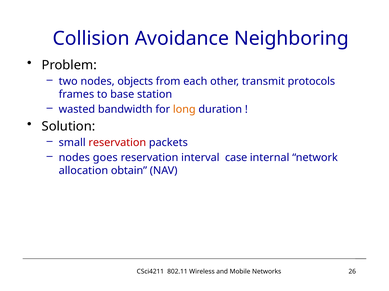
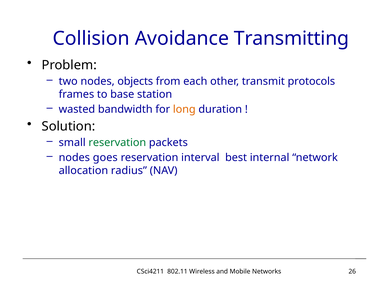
Neighboring: Neighboring -> Transmitting (291, 39)
reservation colour: red -> green (117, 143)
case: case -> best (236, 158)
obtain: obtain -> radius (129, 171)
